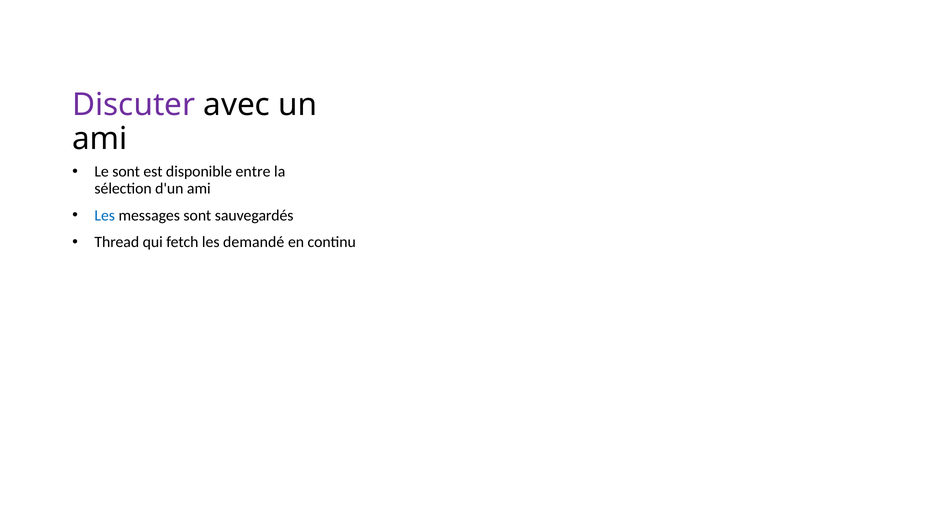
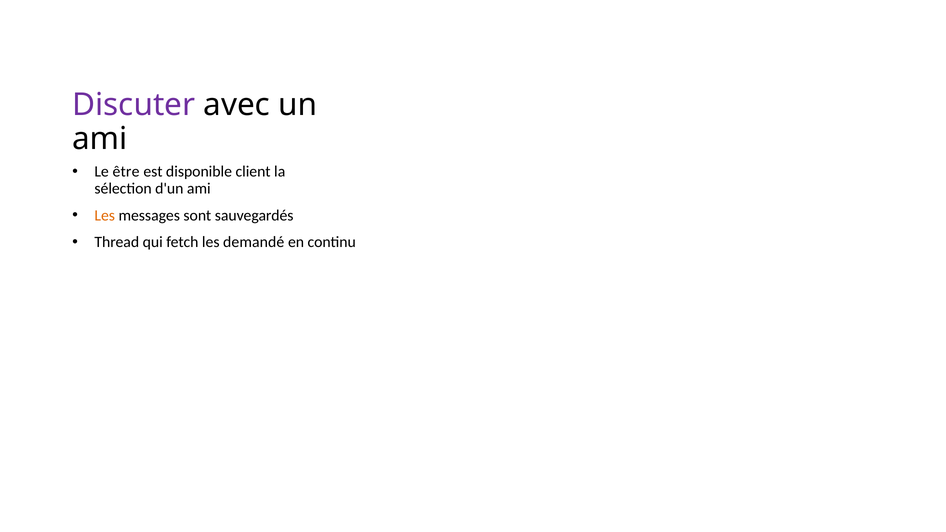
Le sont: sont -> être (126, 172)
entre: entre -> client (253, 172)
Les colour: blue -> orange (105, 215)
